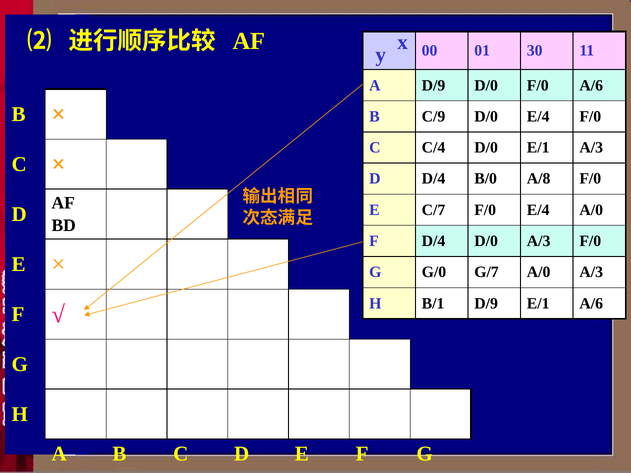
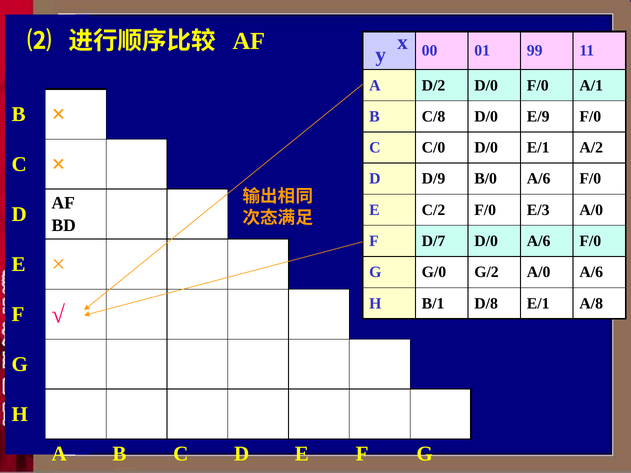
30: 30 -> 99 (535, 51)
A D/9: D/9 -> D/2 (434, 85)
F/0 A/6: A/6 -> A/1 (591, 85)
C/9: C/9 -> C/8 (434, 117)
D/0 E/4: E/4 -> E/9 (538, 117)
C/4: C/4 -> C/0 (434, 148)
E/1 A/3: A/3 -> A/2 (591, 148)
D D/4: D/4 -> D/9 (434, 179)
B/0 A/8: A/8 -> A/6 (539, 179)
C/7: C/7 -> C/2 (434, 210)
F/0 E/4: E/4 -> E/3 (538, 210)
F D/4: D/4 -> D/7 (434, 241)
D/0 A/3: A/3 -> A/6 (539, 241)
G/7: G/7 -> G/2 (487, 272)
A/0 A/3: A/3 -> A/6 (591, 272)
B/1 D/9: D/9 -> D/8 (486, 303)
E/1 A/6: A/6 -> A/8 (591, 303)
